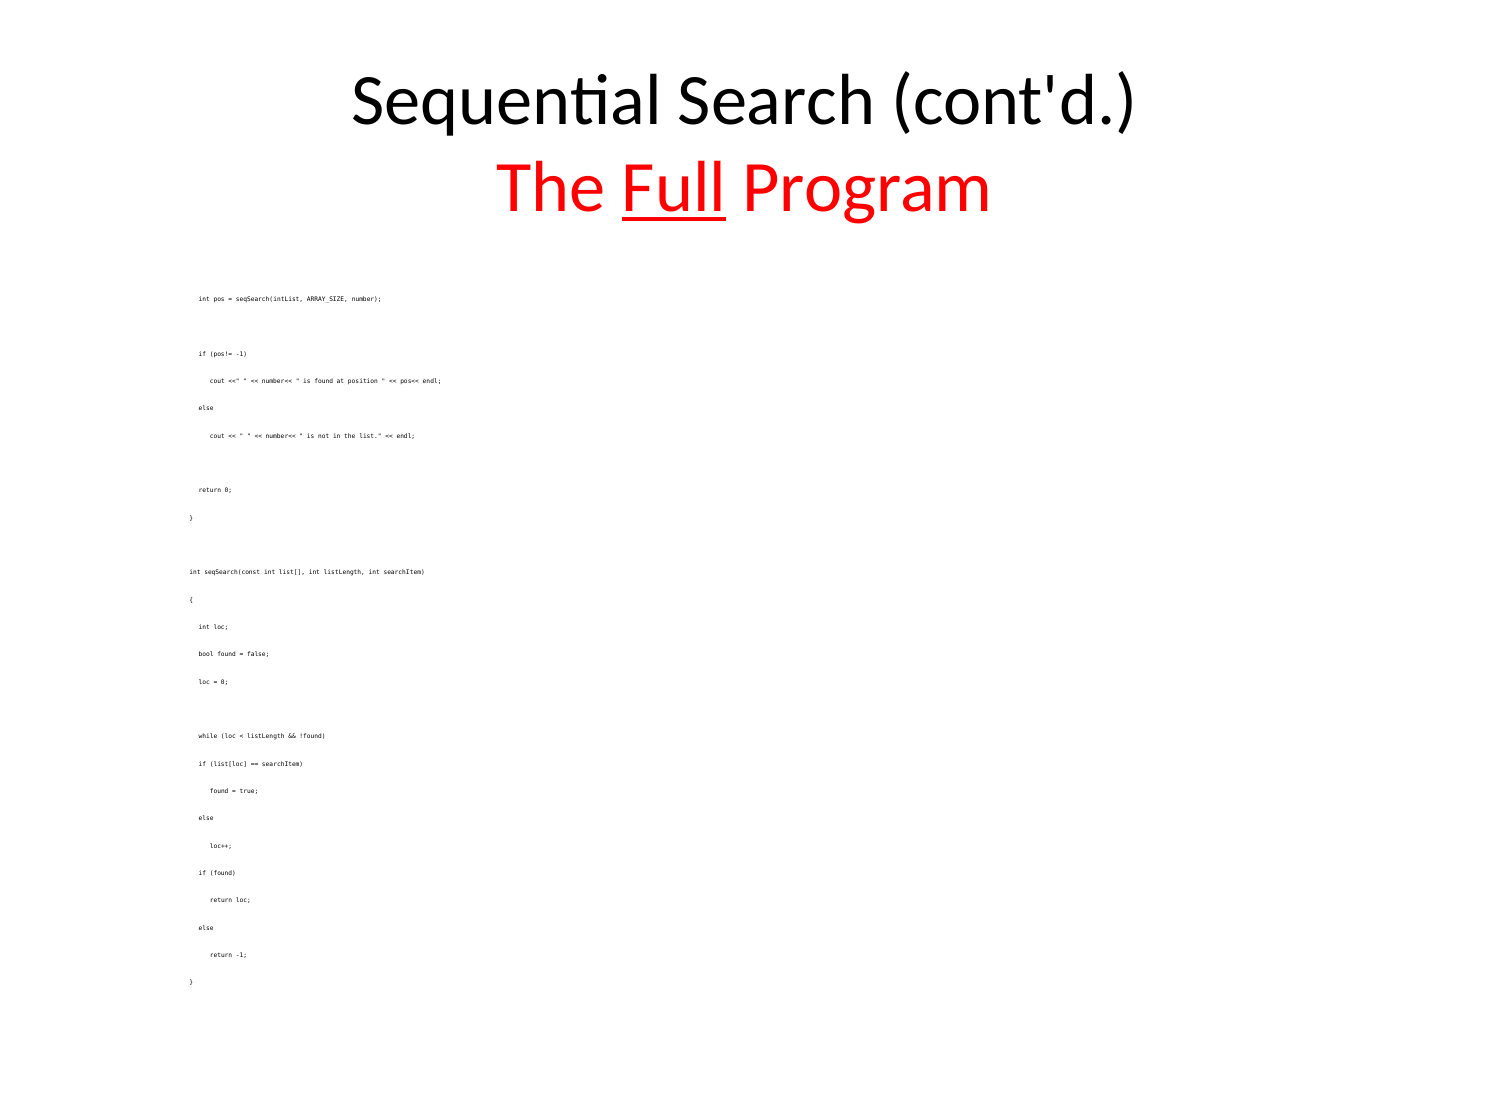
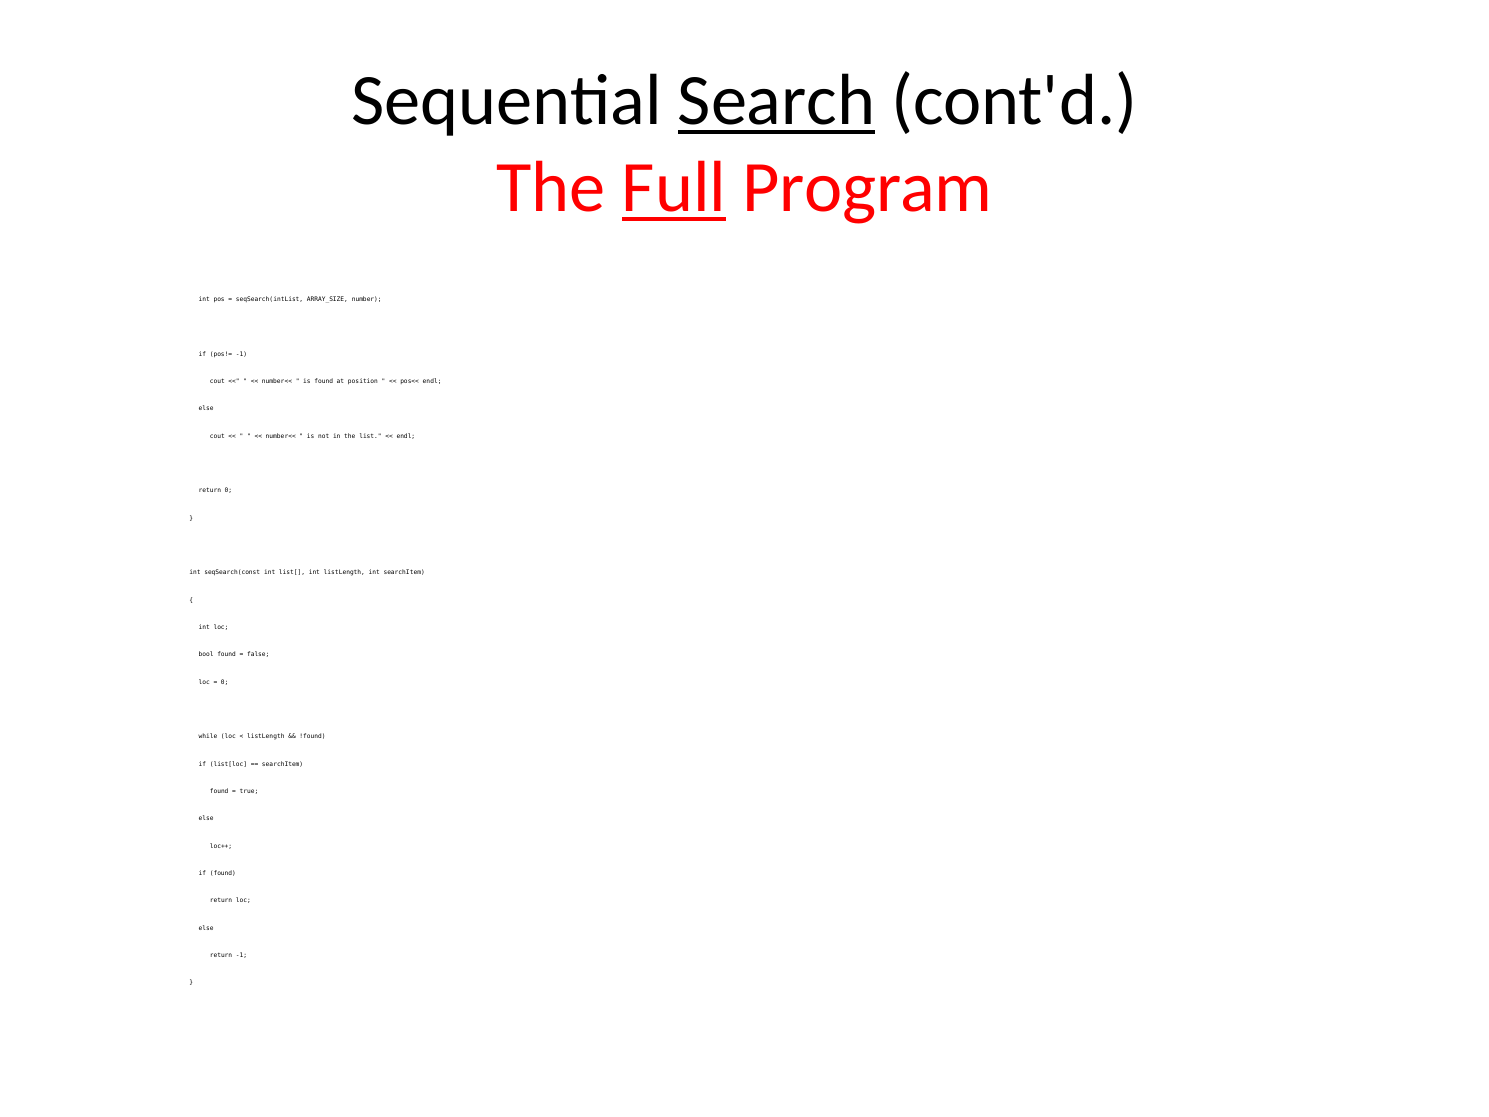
Search underline: none -> present (777, 101)
